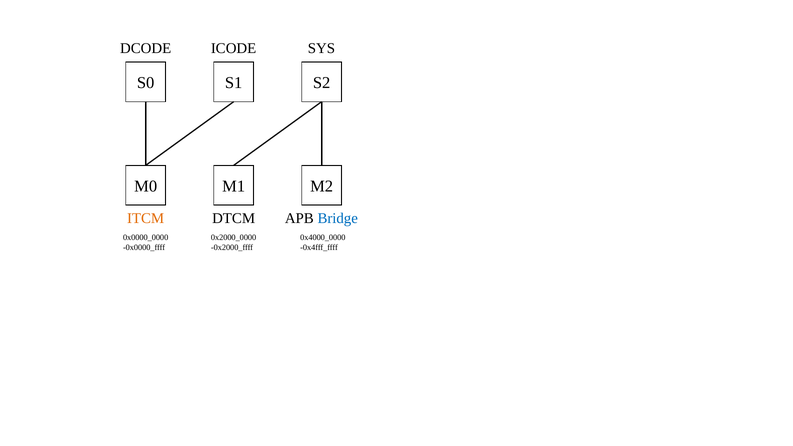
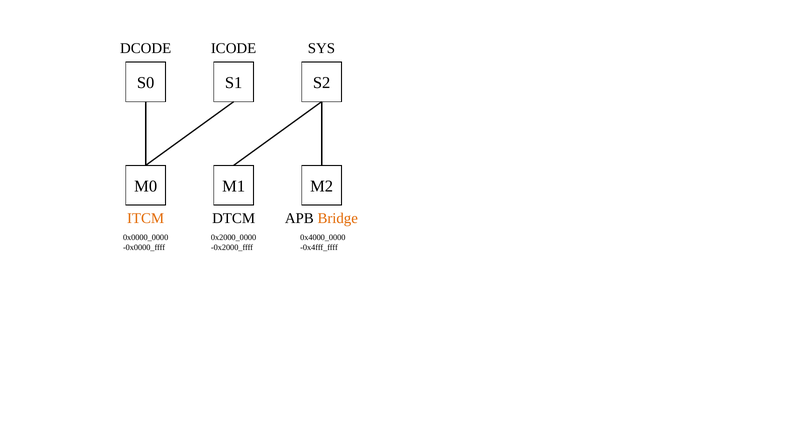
Bridge colour: blue -> orange (338, 218)
